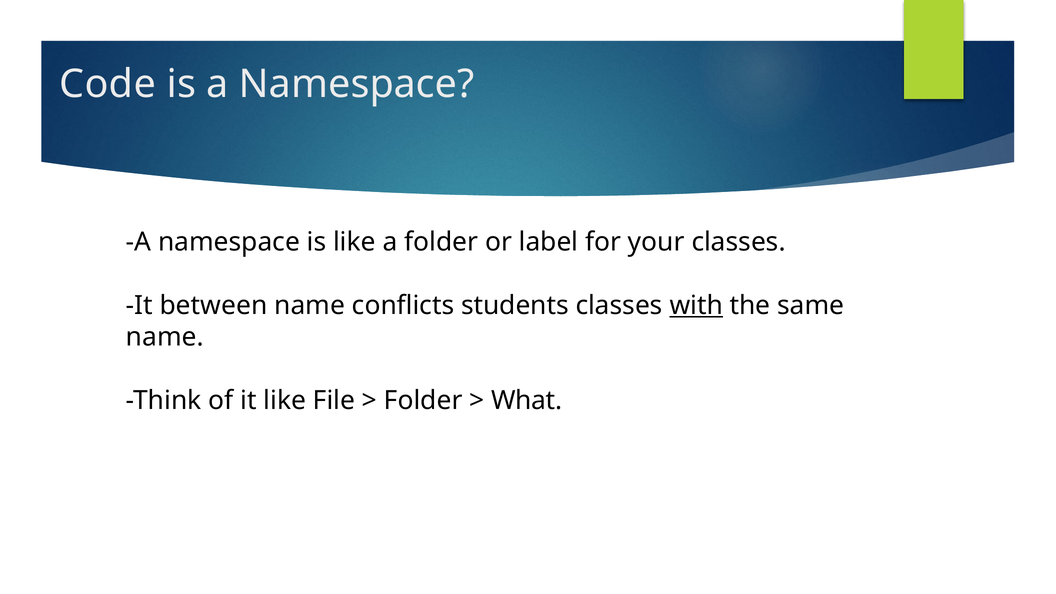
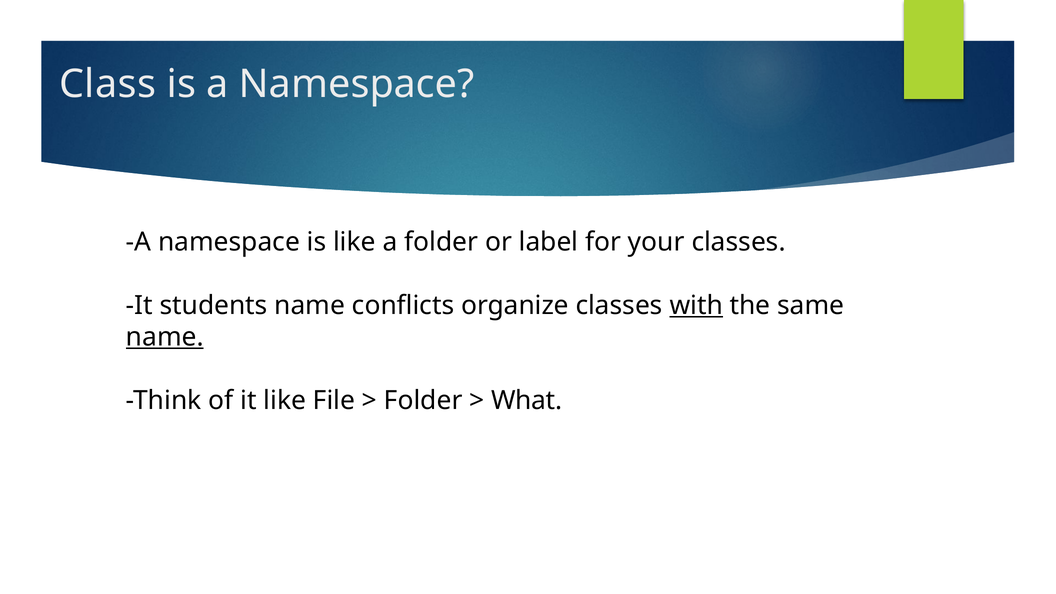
Code: Code -> Class (108, 84)
between: between -> students (214, 305)
students: students -> organize (515, 305)
name underline: none -> present (165, 337)
